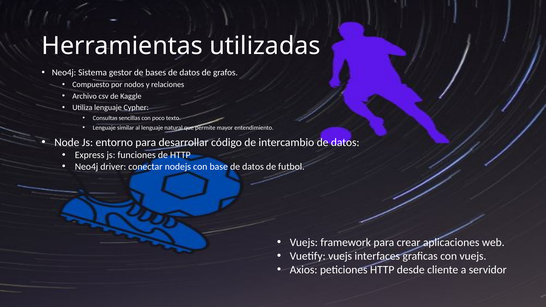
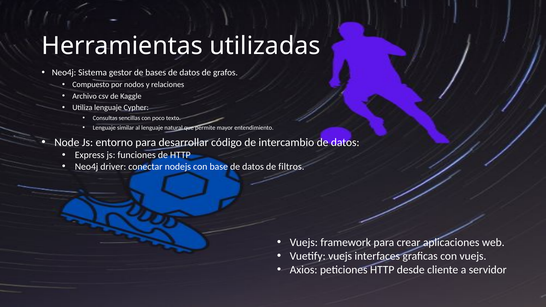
futbol: futbol -> filtros (291, 167)
